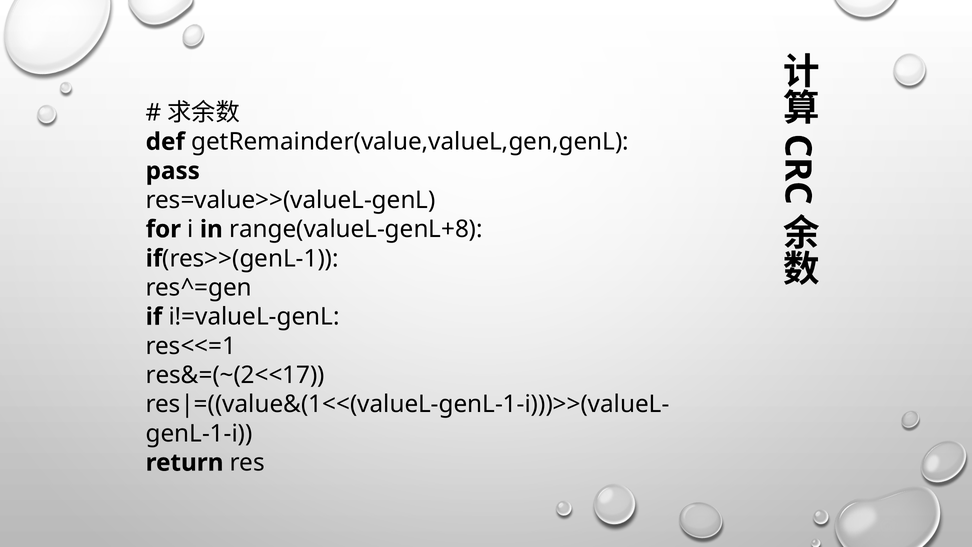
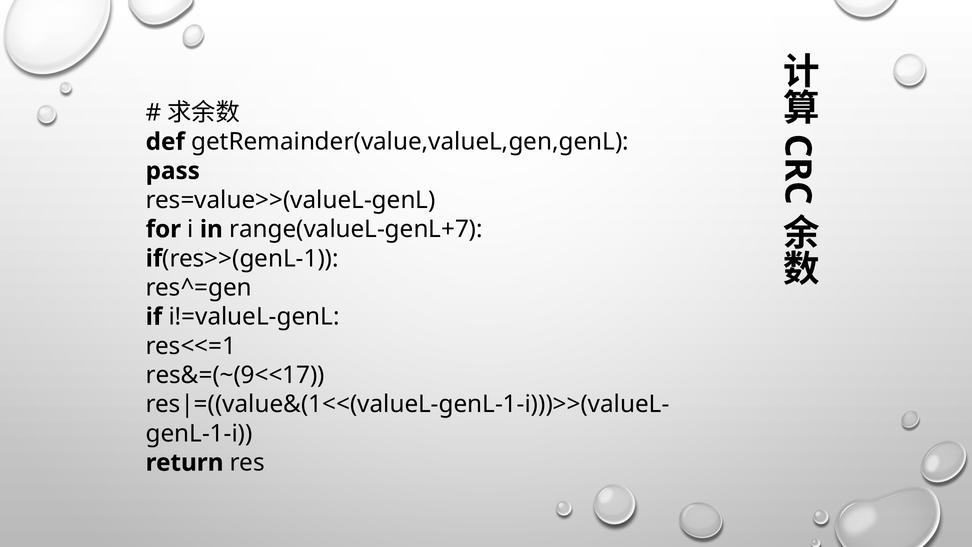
range(valueL-genL+8: range(valueL-genL+8 -> range(valueL-genL+7 (356, 229)
res&=(~(2<<17: res&=(~(2<<17 -> res&=(~(9<<17 (235, 375)
